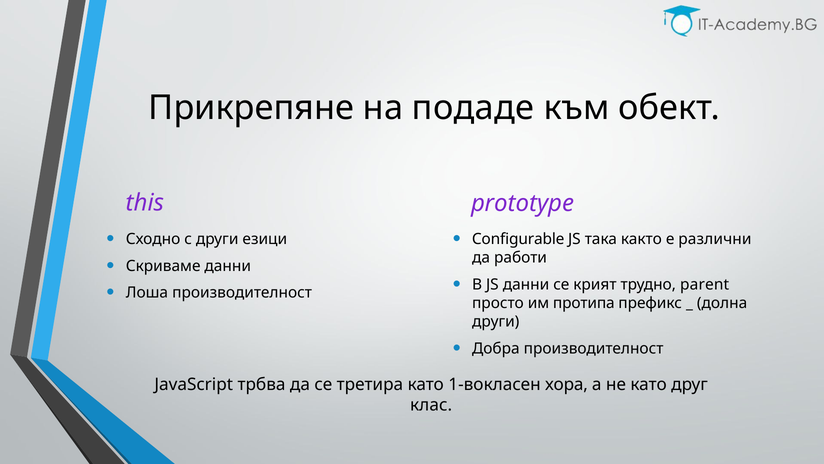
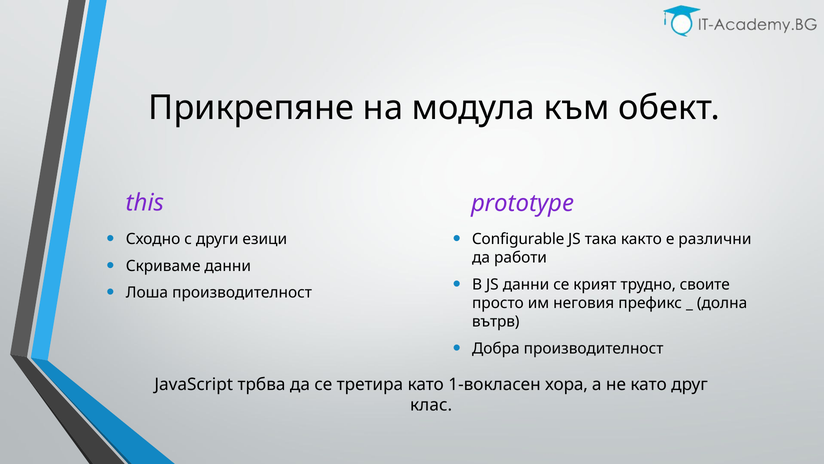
подаде: подаде -> модула (473, 108)
parent: parent -> своите (705, 284)
протипа: протипа -> неговия (584, 303)
други: други -> вътрв (496, 321)
